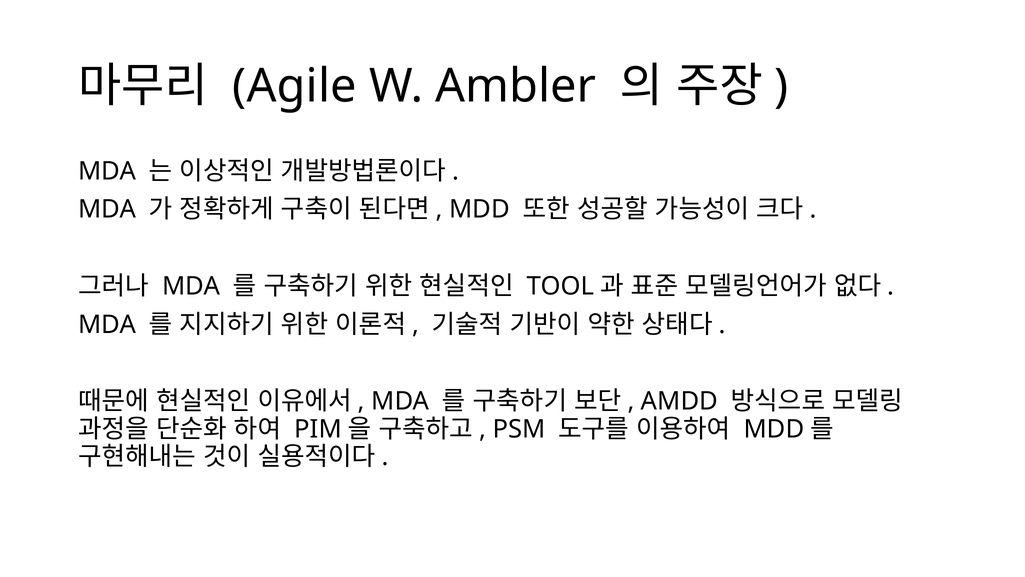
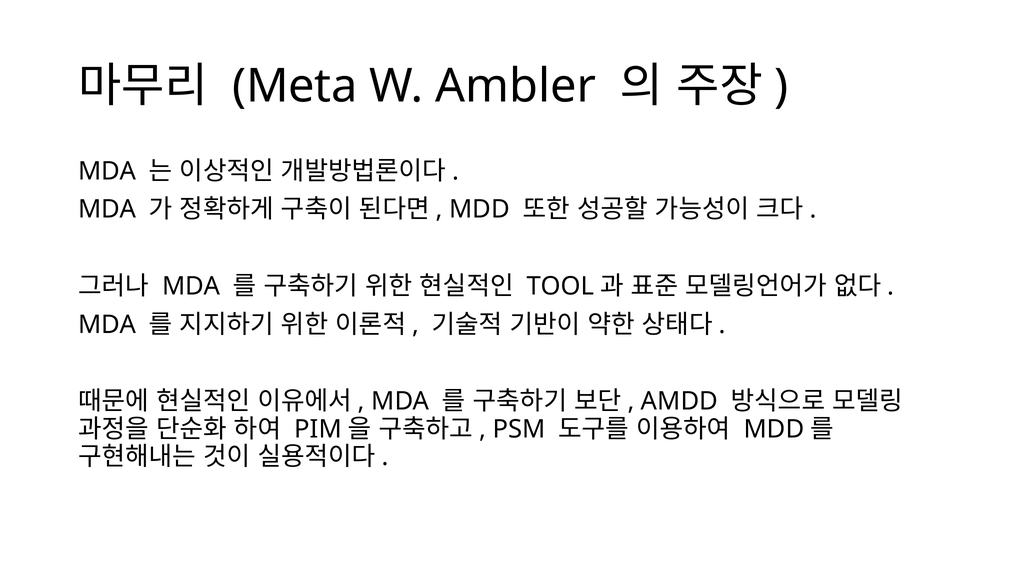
Agile: Agile -> Meta (295, 86)
